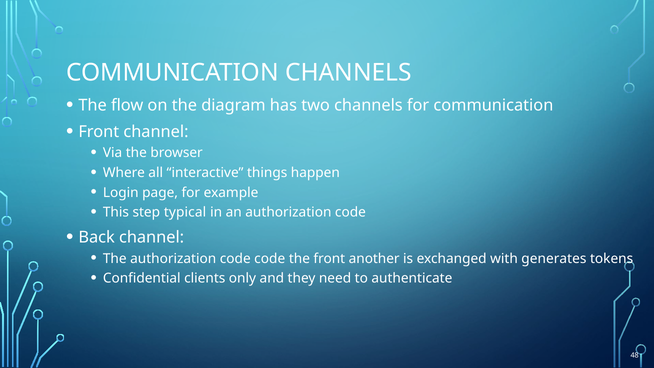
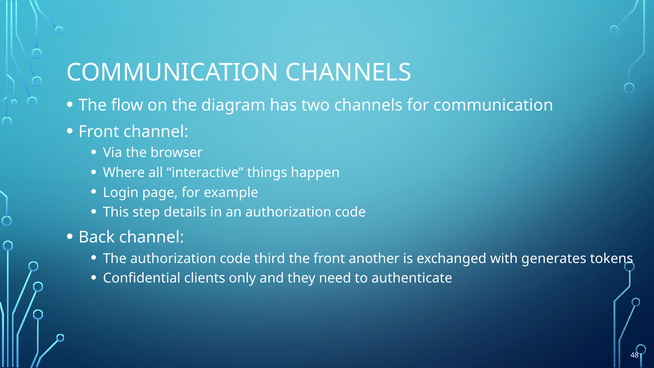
typical: typical -> details (185, 212)
code code: code -> third (270, 258)
